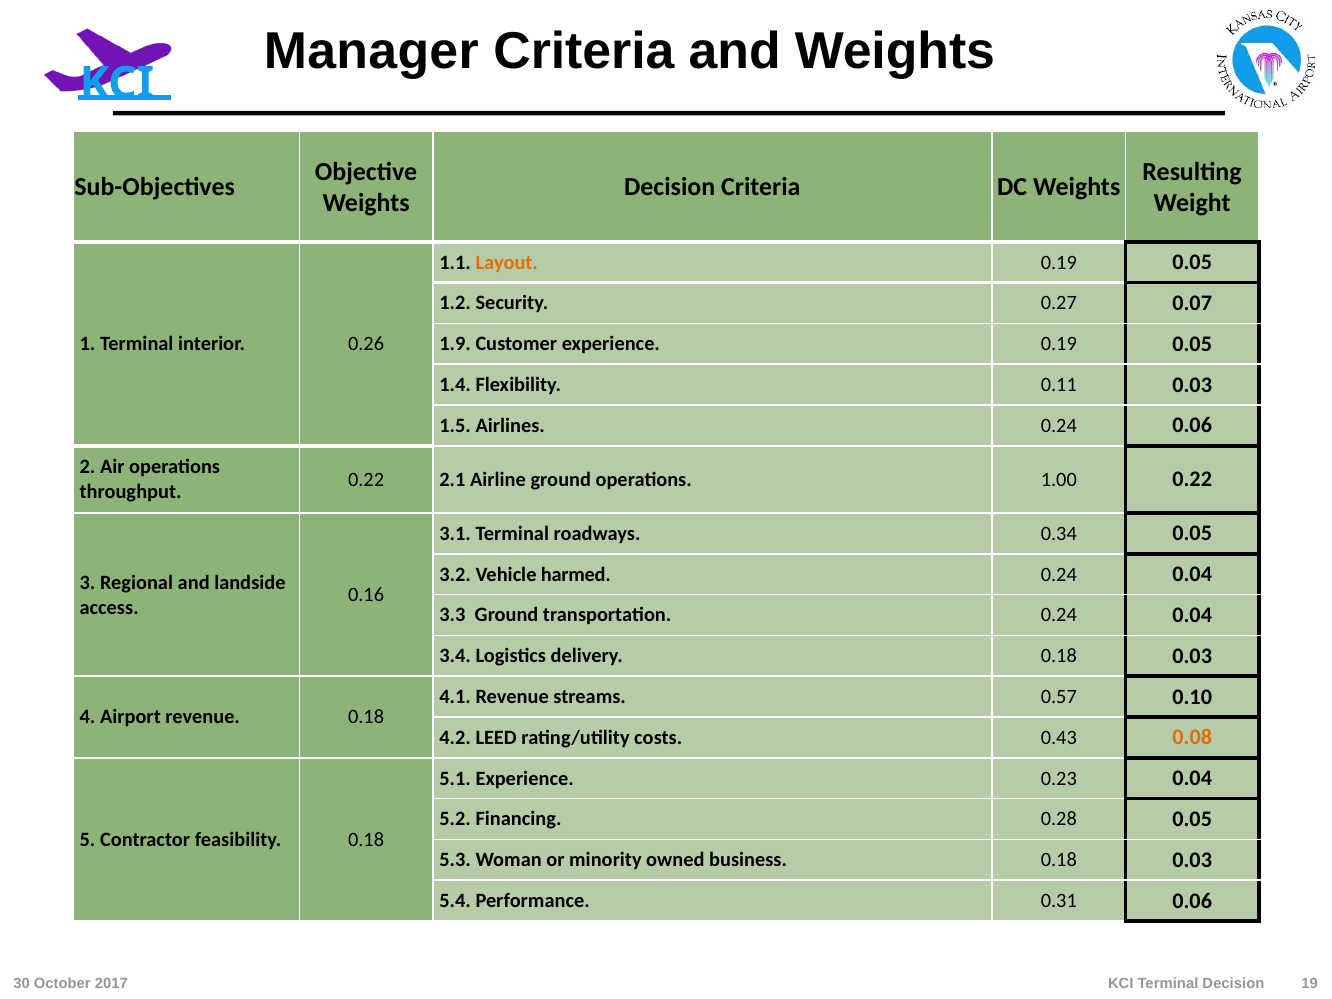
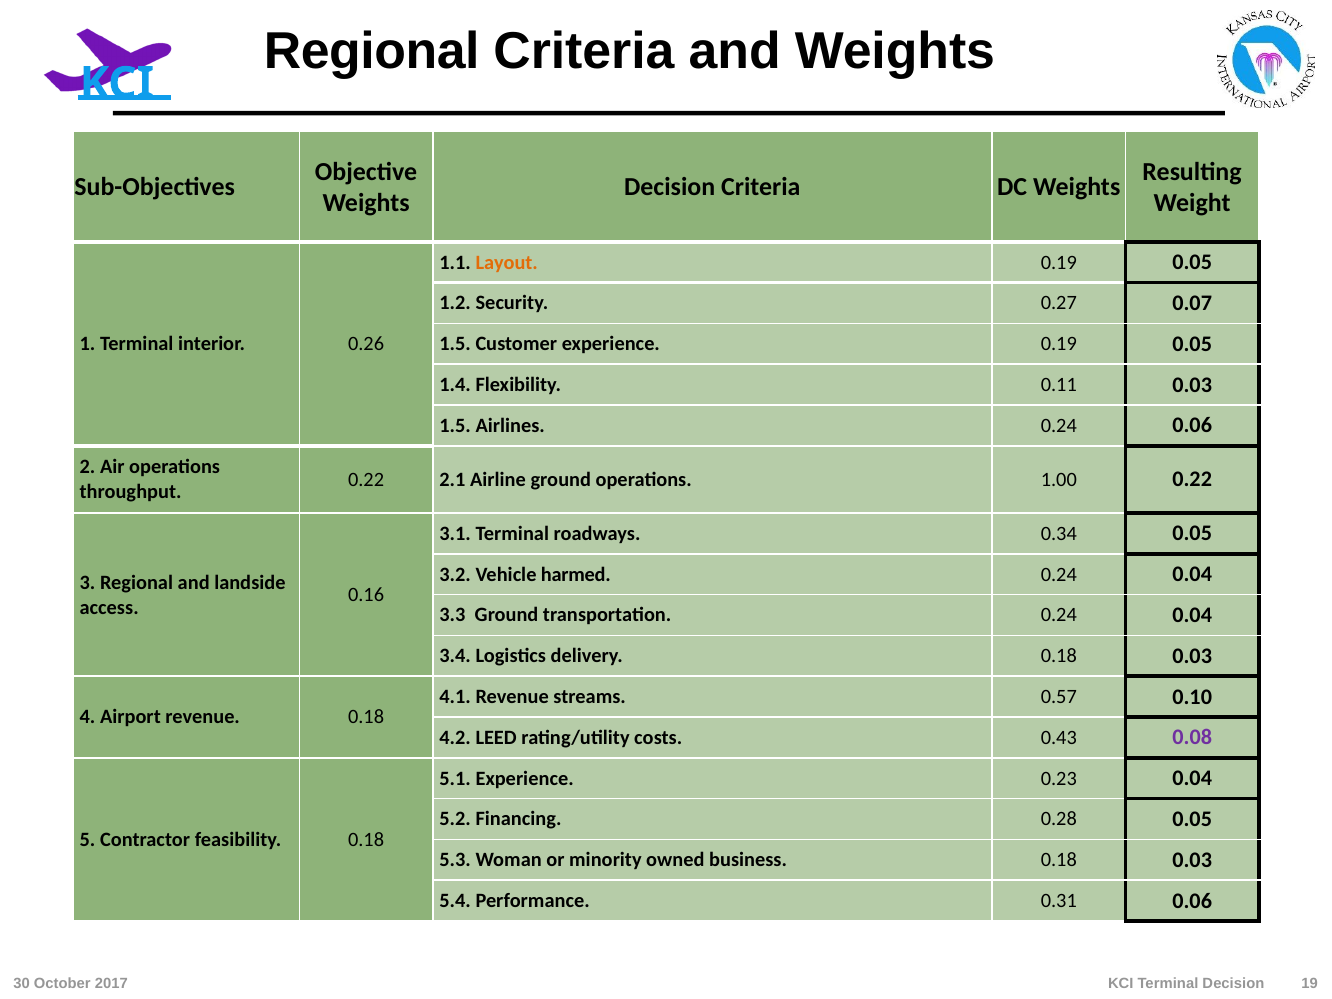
Manager: Manager -> Regional (372, 52)
1.9: 1.9 -> 1.5 (455, 344)
0.08 colour: orange -> purple (1192, 738)
